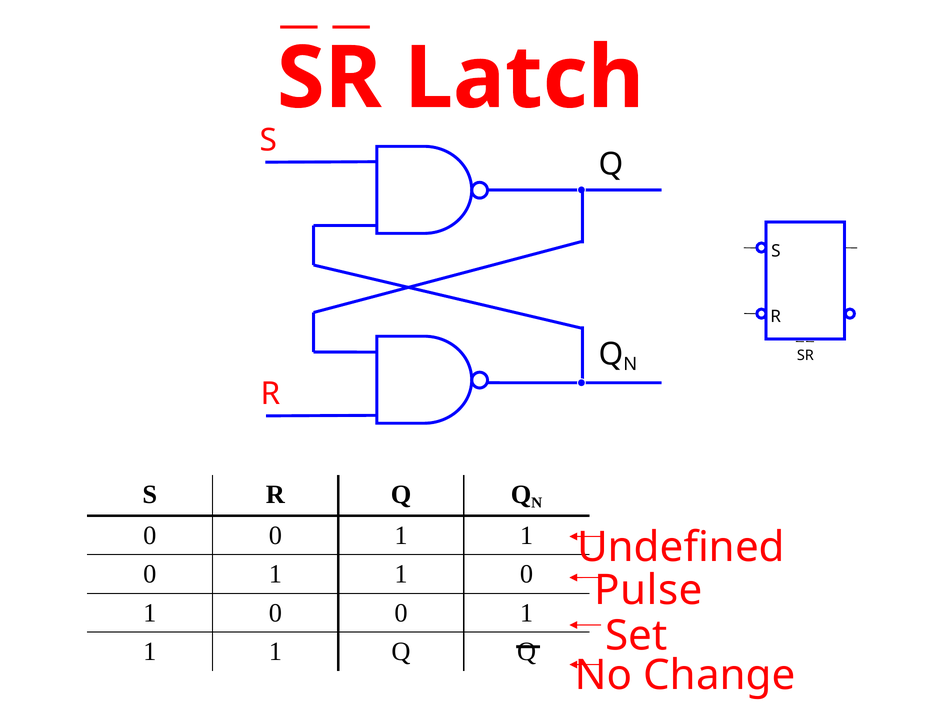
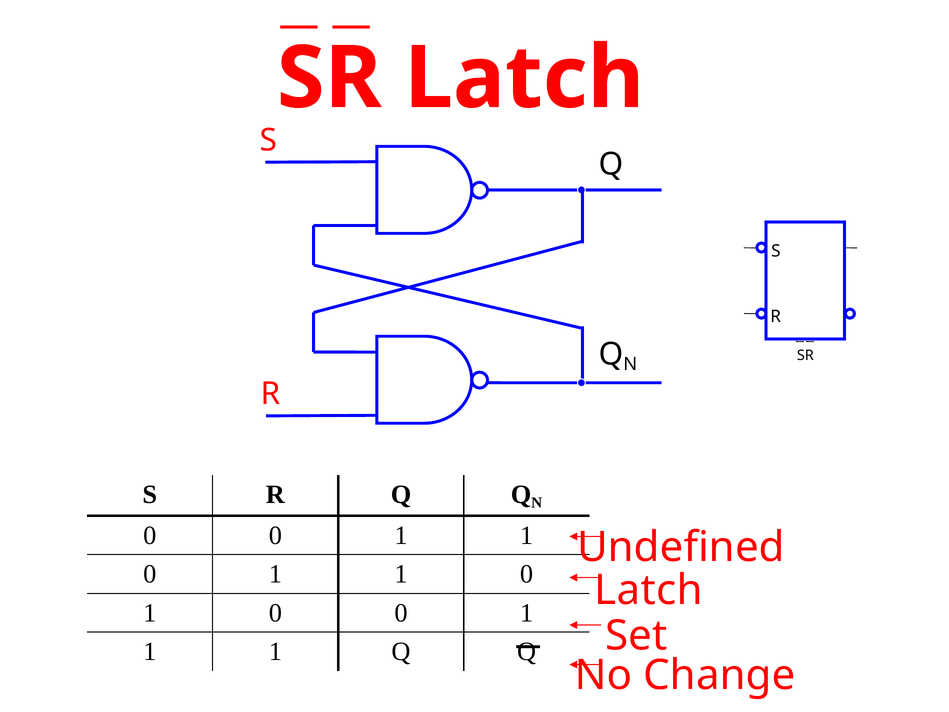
Pulse: Pulse -> Latch (649, 590)
